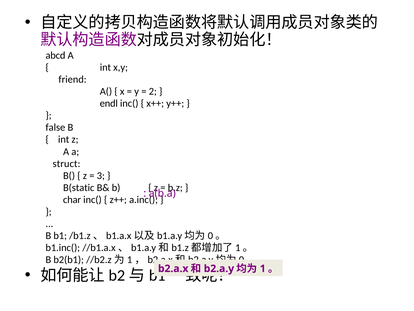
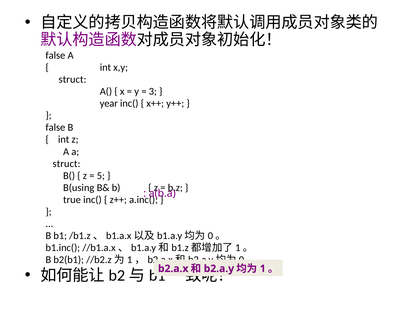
abcd: abcd -> false (55, 55)
friend: friend -> struct (72, 79)
2: 2 -> 3 (153, 91)
endl: endl -> year (109, 103)
3: 3 -> 5 (101, 175)
B(static: B(static -> B(using (79, 187)
char: char -> true (72, 199)
